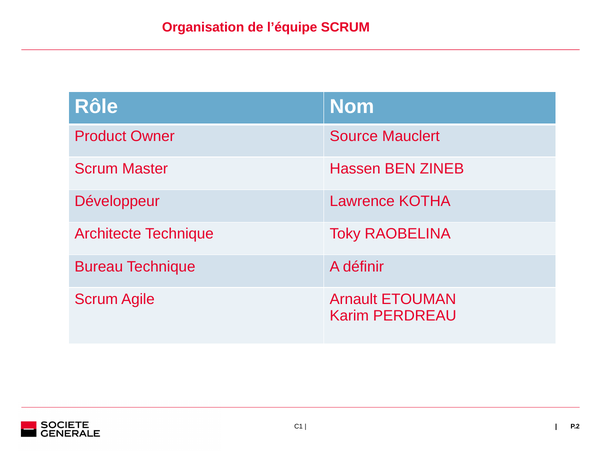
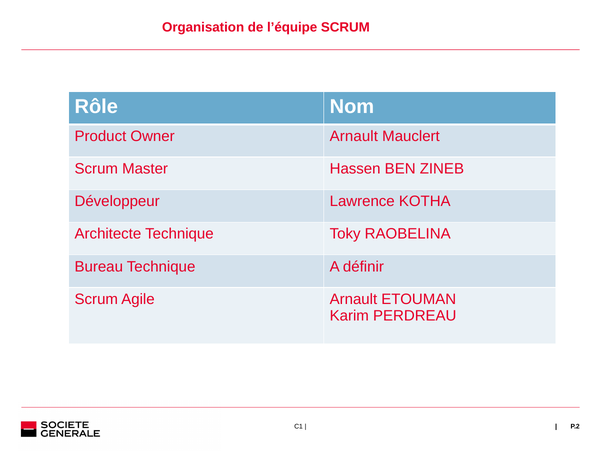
Owner Source: Source -> Arnault (354, 136)
